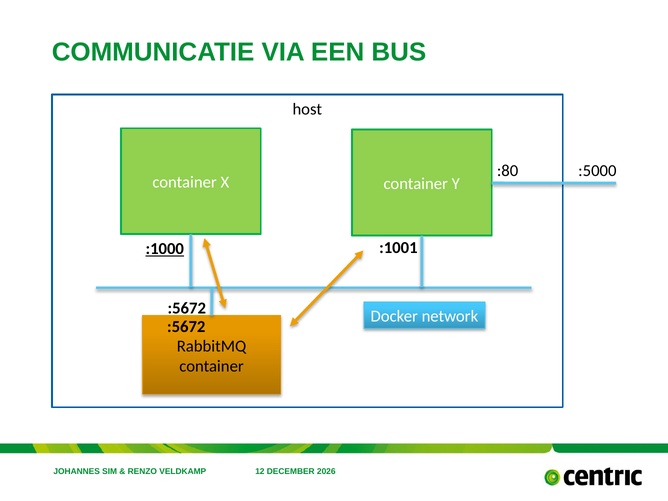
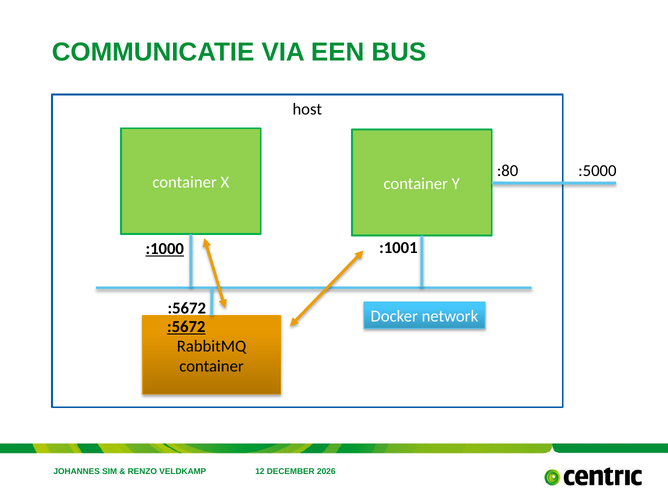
:5672 underline: none -> present (186, 327)
